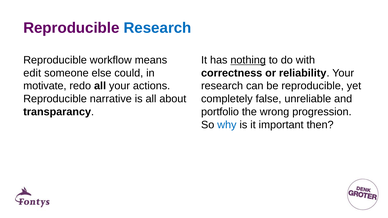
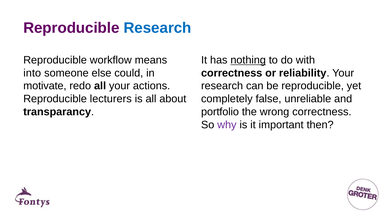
edit: edit -> into (32, 73)
narrative: narrative -> lecturers (111, 99)
wrong progression: progression -> correctness (322, 112)
why colour: blue -> purple (227, 125)
